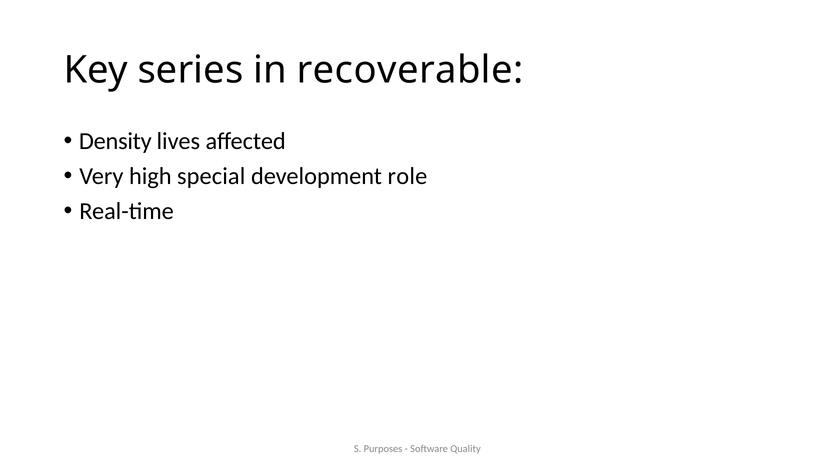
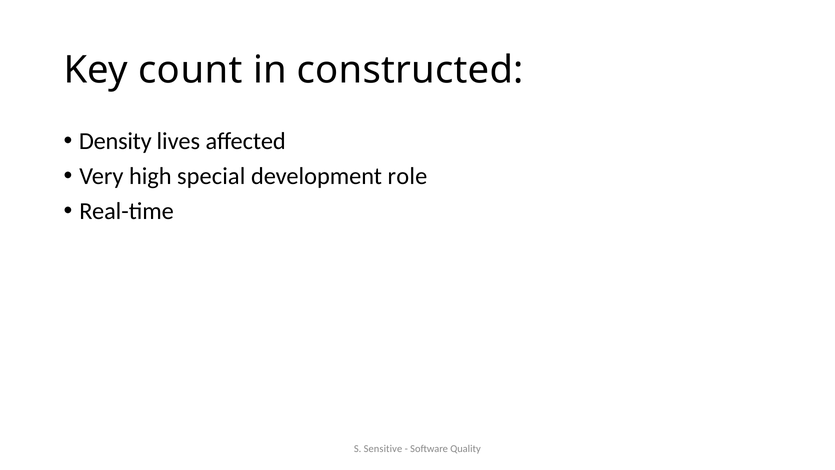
series: series -> count (190, 70)
recoverable: recoverable -> constructed (410, 70)
Purposes: Purposes -> Sensitive (383, 448)
